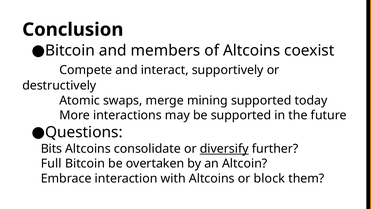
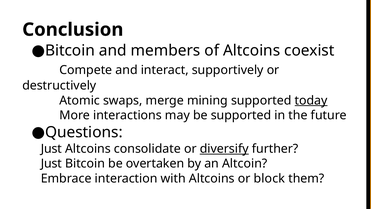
today underline: none -> present (311, 100)
Bits: Bits -> Just (51, 148)
Full: Full -> Just (51, 163)
